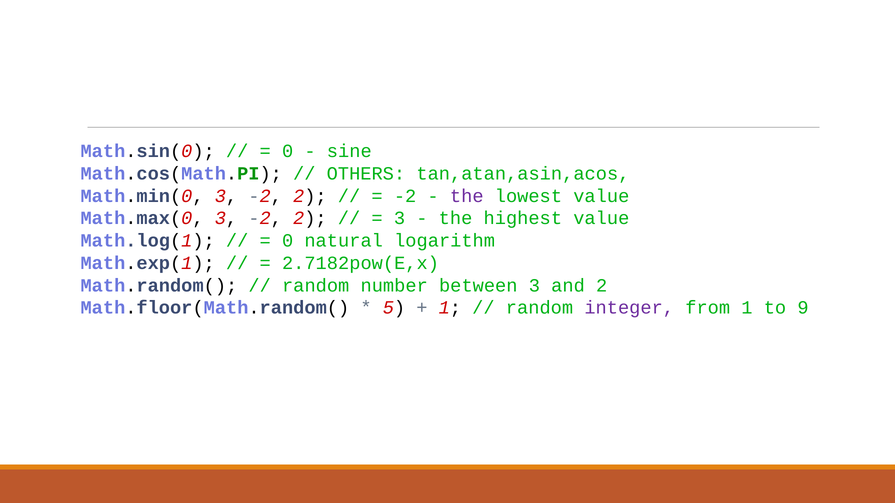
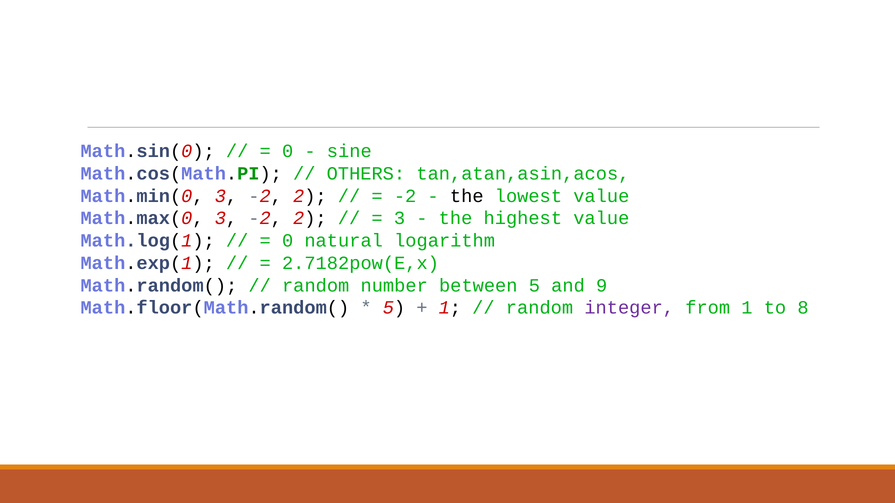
the colour: purple -> black (467, 196)
between 3: 3 -> 5 (534, 286)
and 2: 2 -> 9 (602, 286)
9: 9 -> 8 (803, 308)
